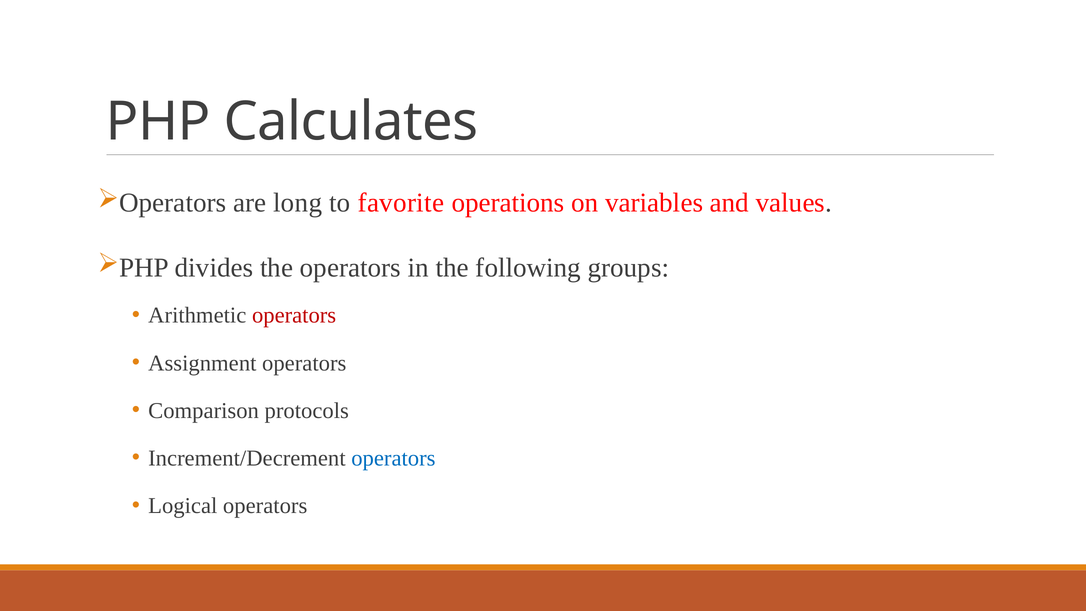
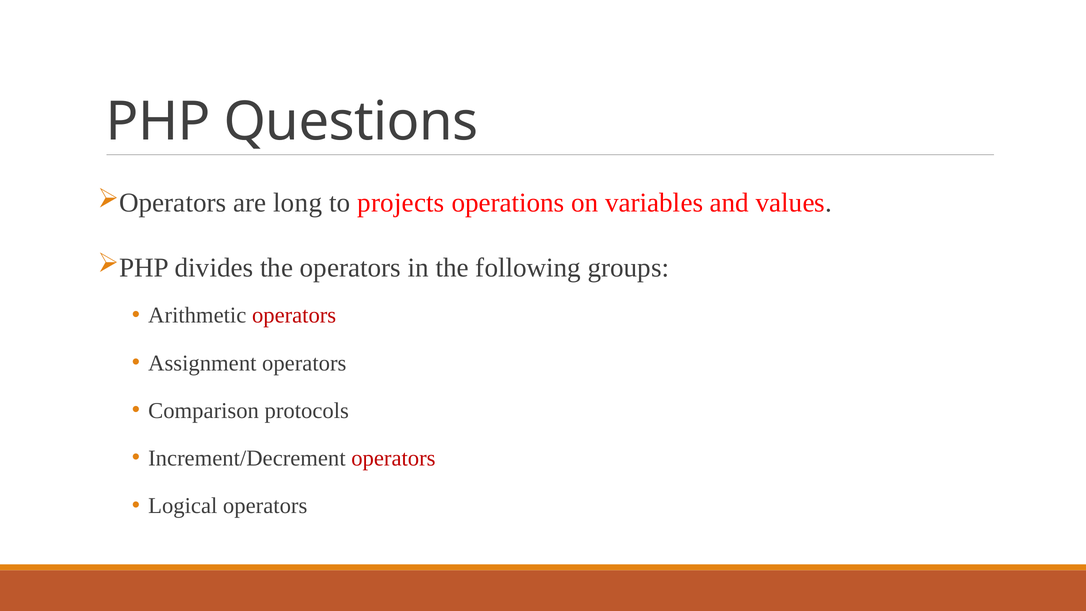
Calculates: Calculates -> Questions (351, 122)
favorite: favorite -> projects (401, 203)
operators colour: blue -> red (393, 458)
